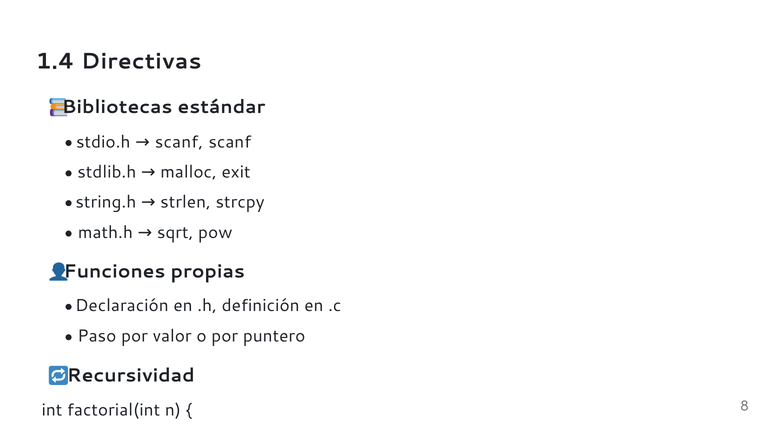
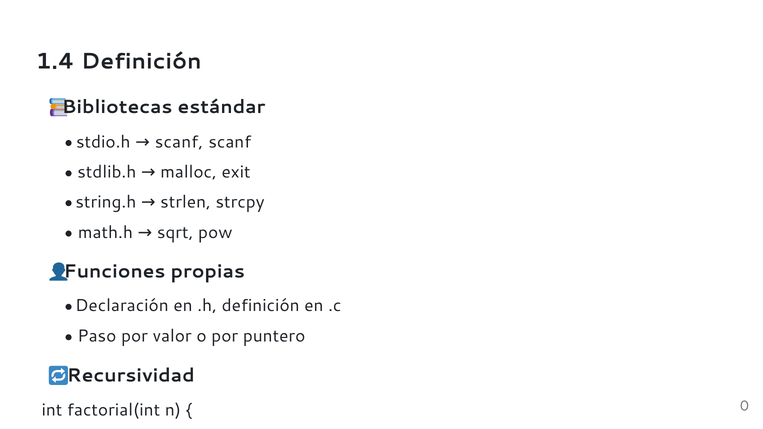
1.4 Directivas: Directivas -> Definición (141, 61)
8: 8 -> 0 (744, 406)
